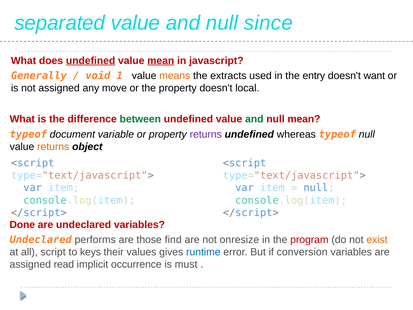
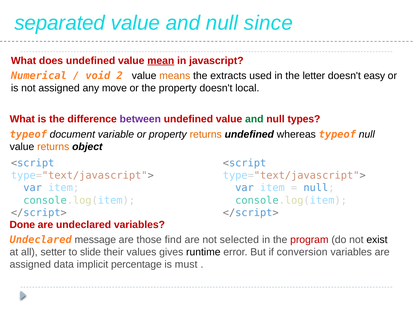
undefined underline: present -> none (91, 61)
Generally: Generally -> Numerical (39, 76)
1: 1 -> 2 (120, 76)
entry: entry -> letter (314, 76)
want: want -> easy (374, 76)
between colour: green -> purple (140, 119)
null mean: mean -> types (304, 119)
returns colour: purple -> orange (206, 134)
performs: performs -> message (95, 240)
onresize: onresize -> selected (239, 240)
exist colour: orange -> black (377, 240)
script: script -> setter (53, 252)
keys: keys -> slide (90, 252)
runtime colour: blue -> black (203, 252)
read: read -> data (64, 264)
occurrence: occurrence -> percentage (136, 264)
